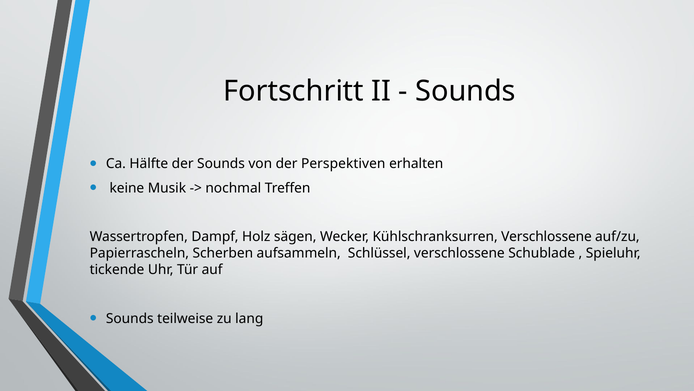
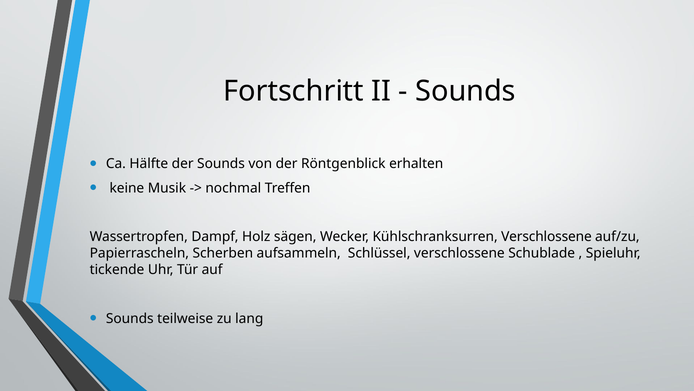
Perspektiven: Perspektiven -> Röntgenblick (343, 164)
